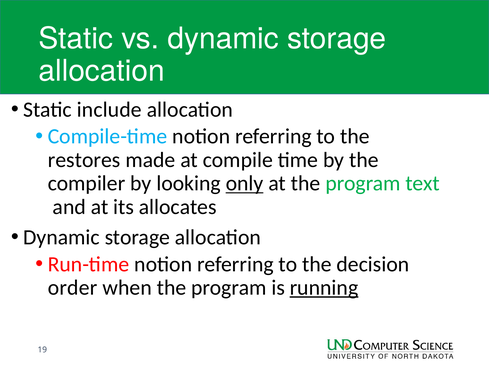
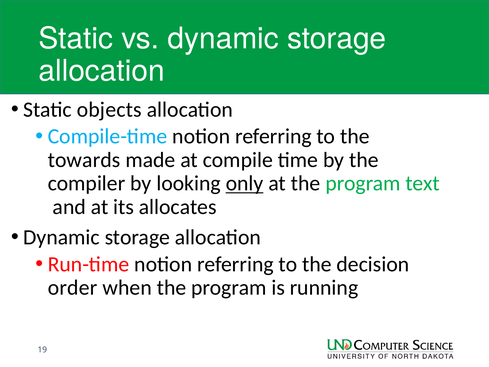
include: include -> objects (109, 109)
restores: restores -> towards (84, 160)
running underline: present -> none (324, 287)
